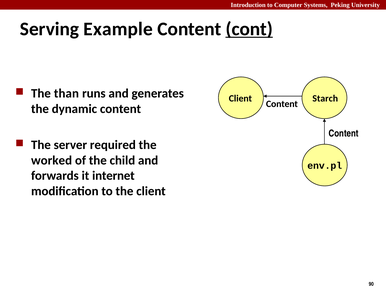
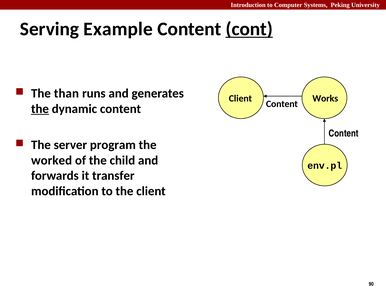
Starch: Starch -> Works (325, 99)
the underline: none -> present (40, 109)
required: required -> program (113, 145)
internet: internet -> transfer (113, 176)
